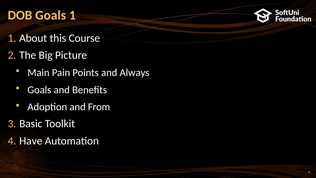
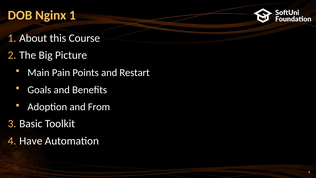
DOB Goals: Goals -> Nginx (51, 15)
Always: Always -> Restart (135, 73)
